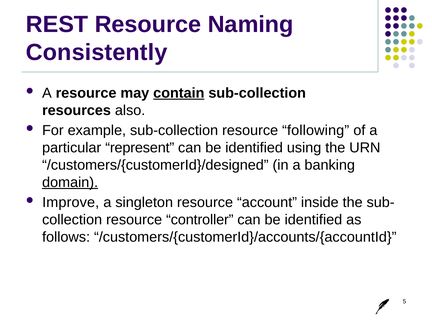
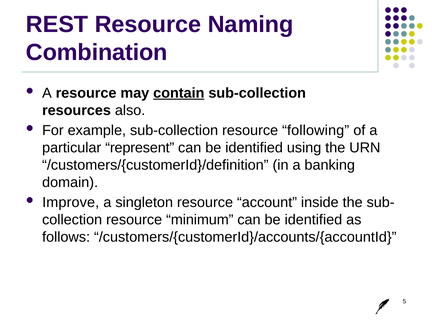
Consistently: Consistently -> Combination (97, 52)
/customers/{customerId}/designed: /customers/{customerId}/designed -> /customers/{customerId}/definition (155, 165)
domain underline: present -> none (70, 182)
controller: controller -> minimum (200, 220)
